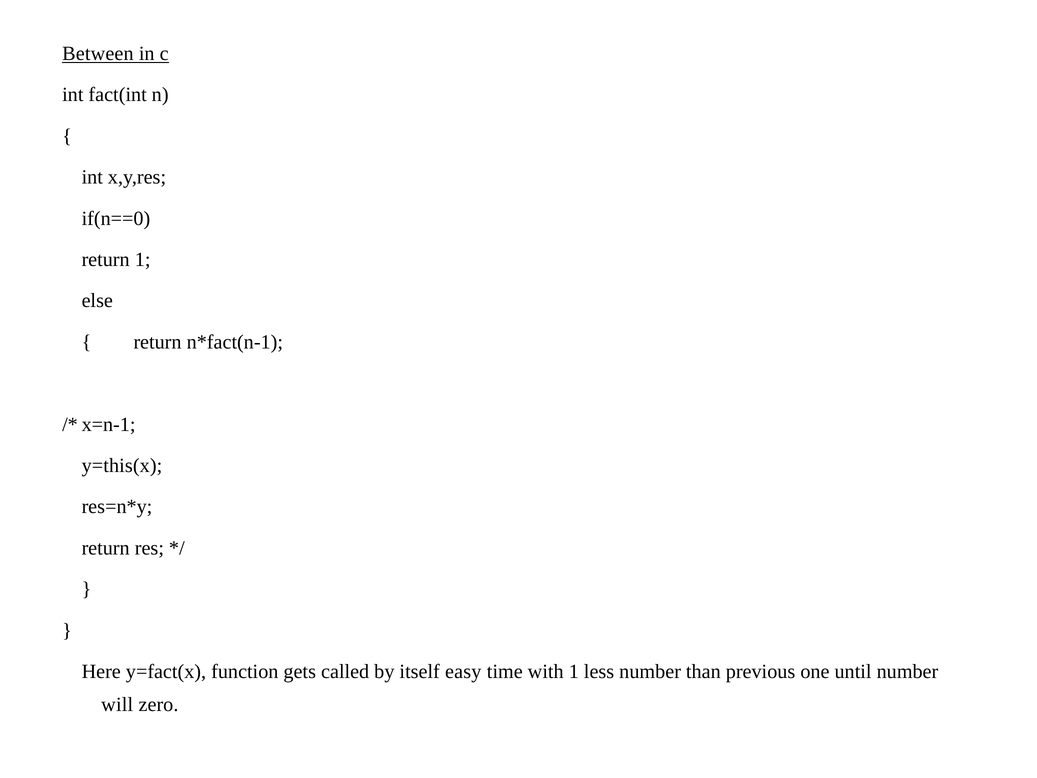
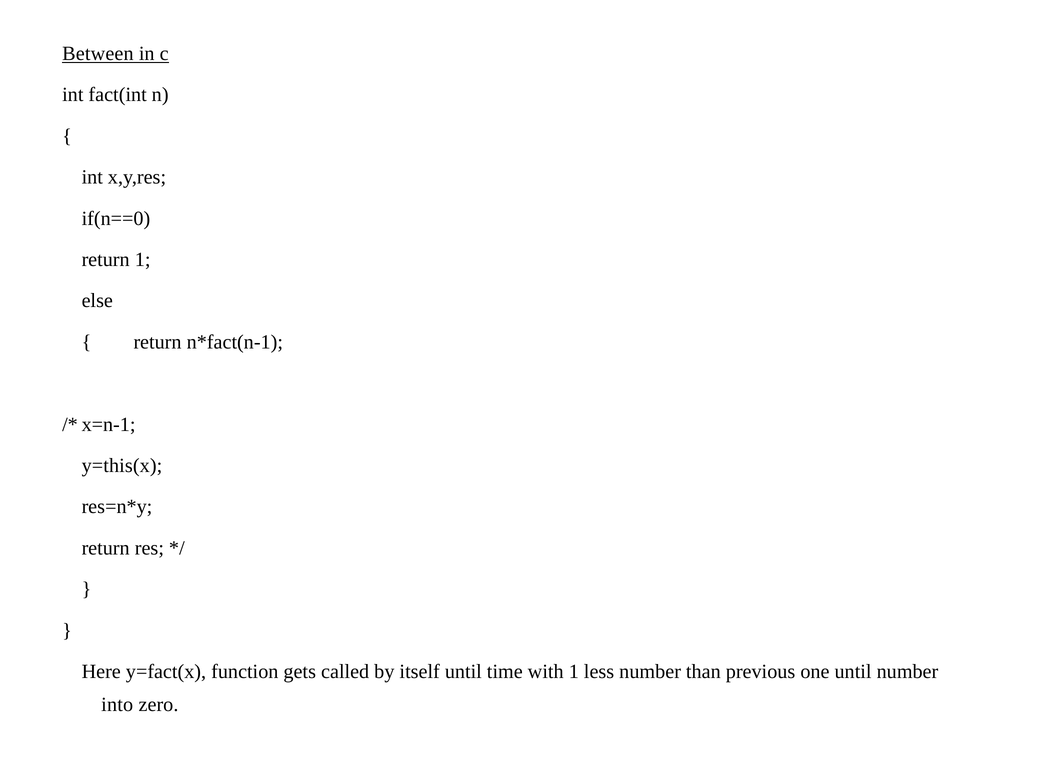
itself easy: easy -> until (463, 671)
will: will -> into (117, 705)
